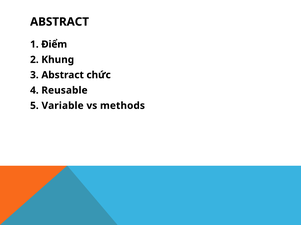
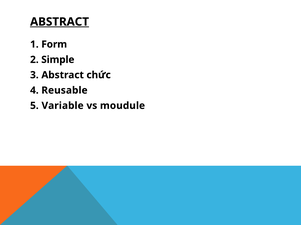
ABSTRACT underline: none -> present (60, 22)
Điểm: Điểm -> Form (54, 44)
Khung: Khung -> Simple (58, 60)
methods: methods -> moudule (122, 106)
